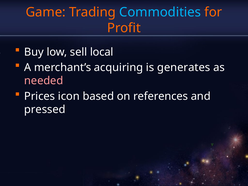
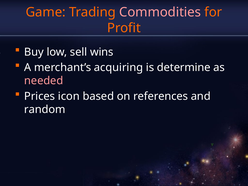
Commodities colour: light blue -> pink (160, 12)
local: local -> wins (102, 52)
generates: generates -> determine (184, 67)
pressed: pressed -> random (45, 109)
